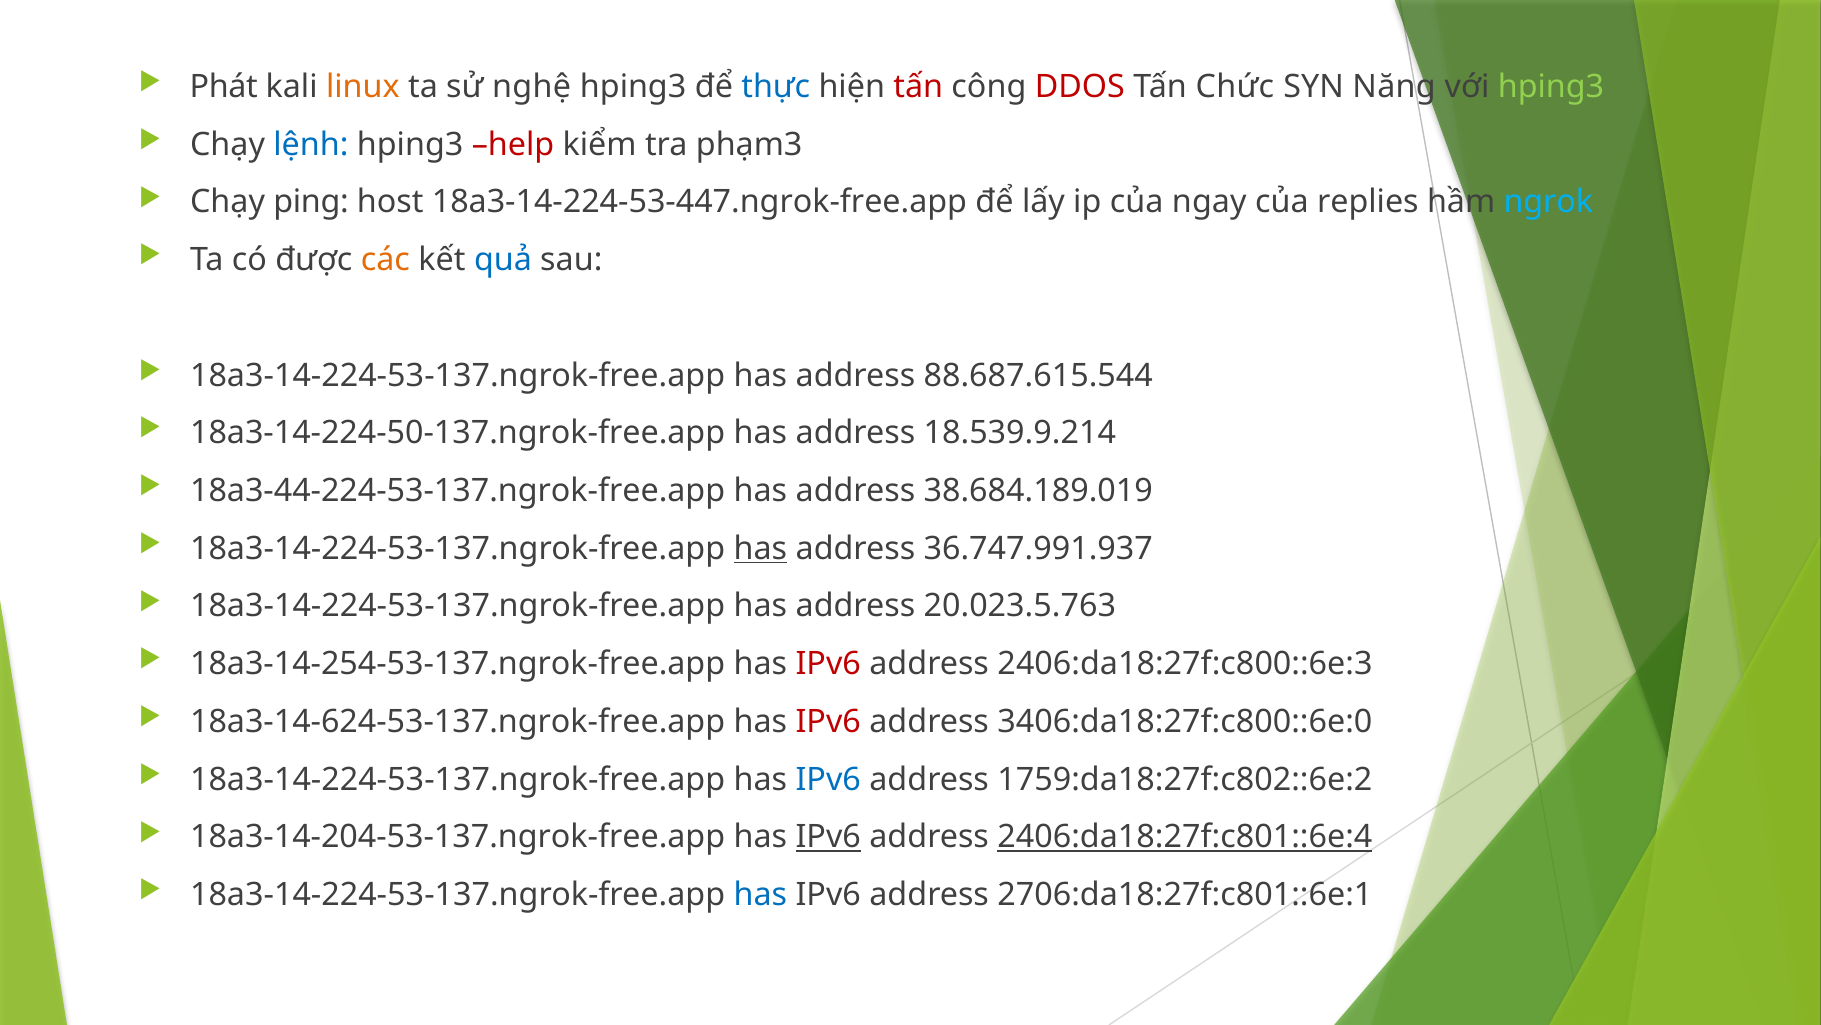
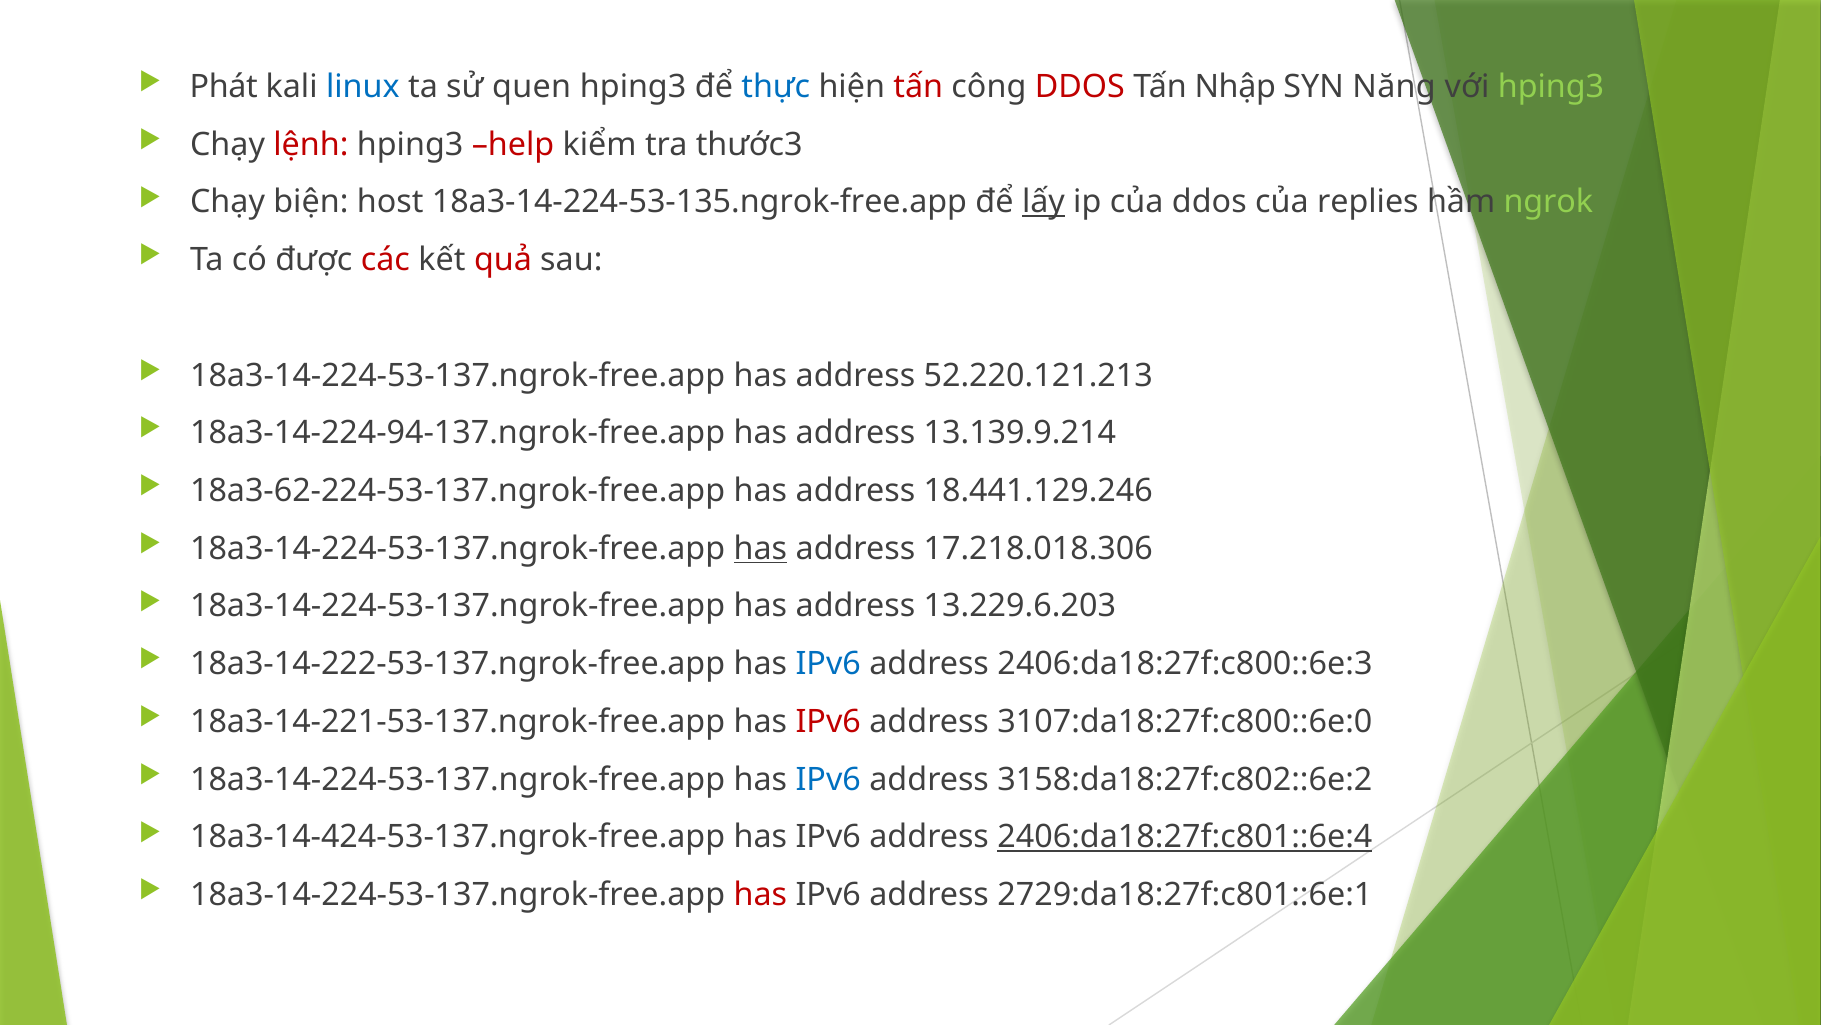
linux colour: orange -> blue (363, 87)
nghệ: nghệ -> quen (532, 87)
Chức: Chức -> Nhập (1235, 87)
lệnh colour: blue -> red (311, 144)
phạm3: phạm3 -> thước3 (749, 144)
ping: ping -> biện (311, 202)
18a3-14-224-53-447.ngrok-free.app: 18a3-14-224-53-447.ngrok-free.app -> 18a3-14-224-53-135.ngrok-free.app (699, 202)
lấy underline: none -> present (1043, 202)
của ngay: ngay -> ddos (1209, 202)
ngrok colour: light blue -> light green (1548, 202)
các colour: orange -> red (385, 260)
quả colour: blue -> red (503, 260)
88.687.615.544: 88.687.615.544 -> 52.220.121.213 (1038, 375)
18a3-14-224-50-137.ngrok-free.app: 18a3-14-224-50-137.ngrok-free.app -> 18a3-14-224-94-137.ngrok-free.app (458, 433)
18.539.9.214: 18.539.9.214 -> 13.139.9.214 (1020, 433)
18a3-44-224-53-137.ngrok-free.app: 18a3-44-224-53-137.ngrok-free.app -> 18a3-62-224-53-137.ngrok-free.app (458, 491)
38.684.189.019: 38.684.189.019 -> 18.441.129.246 (1038, 491)
36.747.991.937: 36.747.991.937 -> 17.218.018.306 (1038, 548)
20.023.5.763: 20.023.5.763 -> 13.229.6.203 (1020, 606)
18a3-14-254-53-137.ngrok-free.app: 18a3-14-254-53-137.ngrok-free.app -> 18a3-14-222-53-137.ngrok-free.app (458, 664)
IPv6 colour: red -> blue (828, 664)
18a3-14-624-53-137.ngrok-free.app: 18a3-14-624-53-137.ngrok-free.app -> 18a3-14-221-53-137.ngrok-free.app (458, 721)
3406:da18:27f:c800::6e:0: 3406:da18:27f:c800::6e:0 -> 3107:da18:27f:c800::6e:0 (1185, 721)
1759:da18:27f:c802::6e:2: 1759:da18:27f:c802::6e:2 -> 3158:da18:27f:c802::6e:2 (1185, 779)
18a3-14-204-53-137.ngrok-free.app: 18a3-14-204-53-137.ngrok-free.app -> 18a3-14-424-53-137.ngrok-free.app (458, 837)
IPv6 underline: present -> none (828, 837)
has colour: blue -> red (760, 894)
2706:da18:27f:c801::6e:1: 2706:da18:27f:c801::6e:1 -> 2729:da18:27f:c801::6e:1 (1185, 894)
